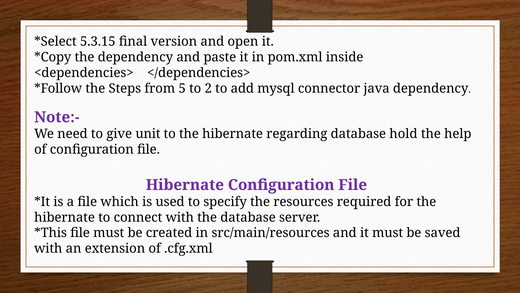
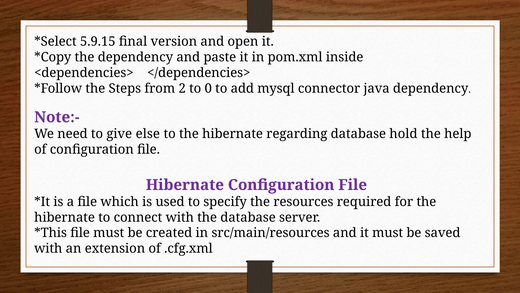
5.3.15: 5.3.15 -> 5.9.15 (98, 41)
5: 5 -> 2 (182, 88)
2: 2 -> 0 (208, 88)
unit: unit -> else (148, 134)
